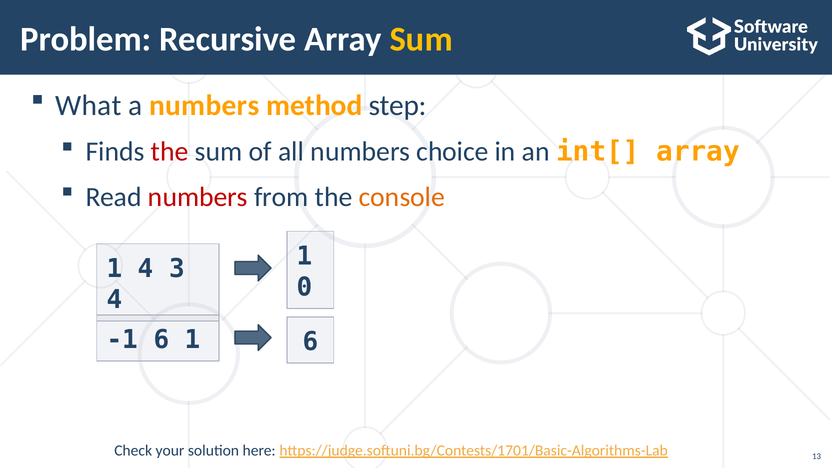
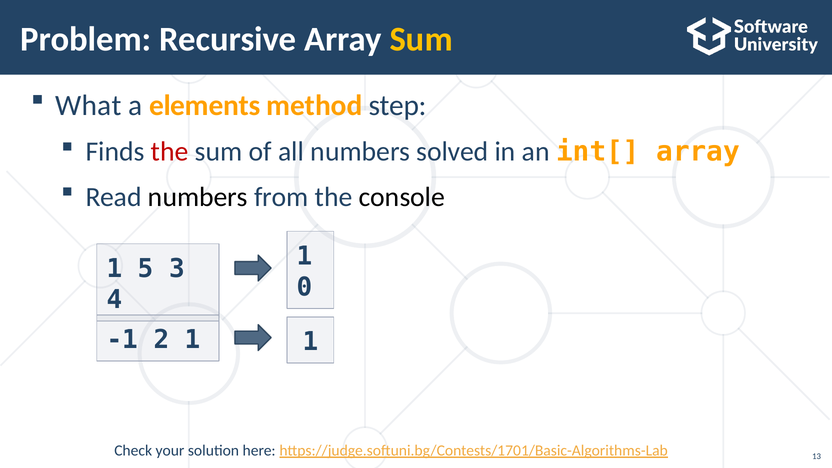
a numbers: numbers -> elements (205, 106)
choice: choice -> solved (452, 152)
numbers colour: red -> black (198, 197)
console colour: orange -> black (402, 197)
1 4: 4 -> 5 (146, 269)
-1 6: 6 -> 2 (161, 340)
1 6: 6 -> 1 (310, 342)
